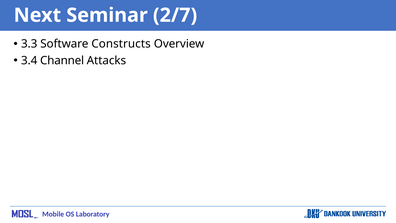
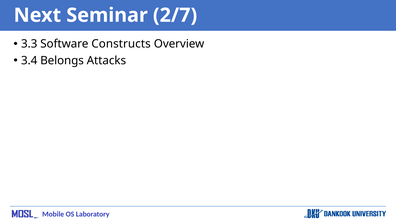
Channel: Channel -> Belongs (62, 60)
